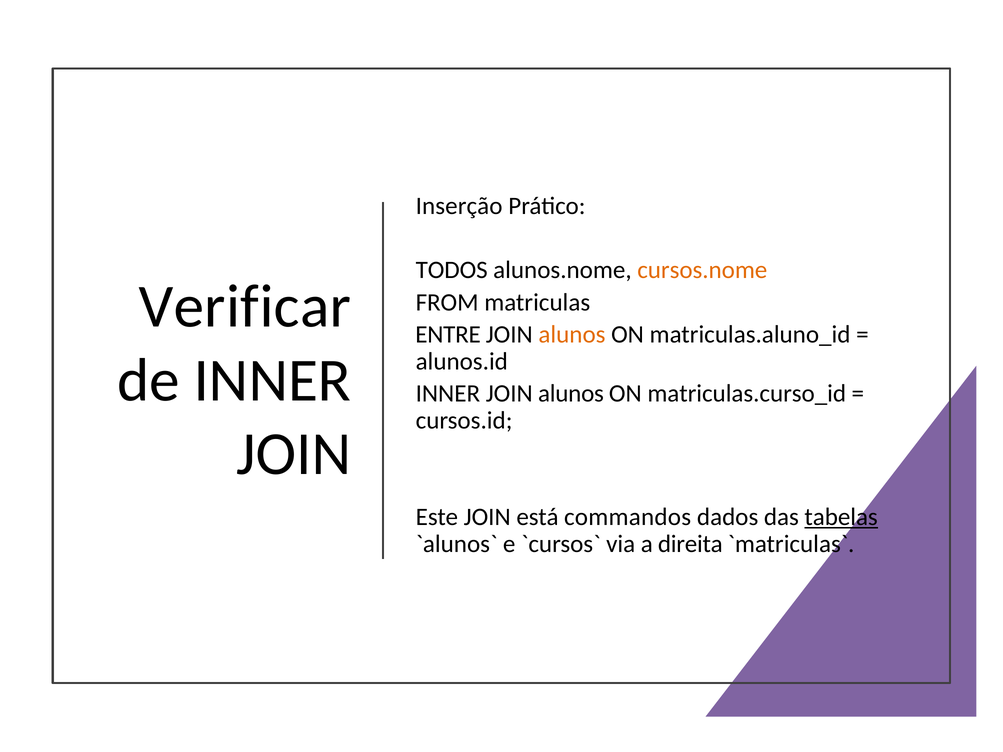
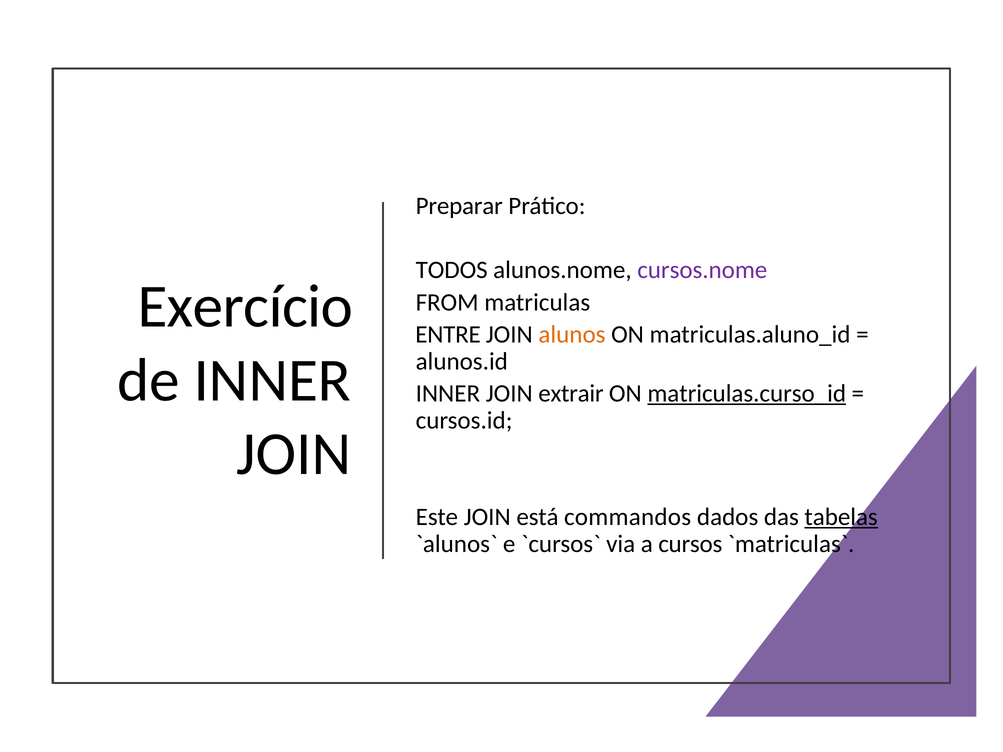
Inserção: Inserção -> Preparar (459, 206)
cursos.nome colour: orange -> purple (702, 270)
Verificar: Verificar -> Exercício (245, 307)
INNER JOIN alunos: alunos -> extrair (571, 394)
matriculas.curso_id underline: none -> present (747, 394)
direita: direita -> cursos (690, 544)
